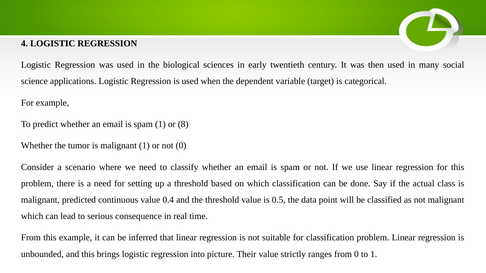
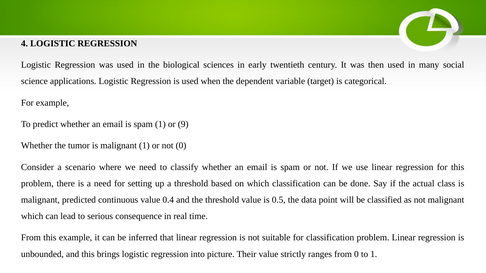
8: 8 -> 9 (183, 124)
